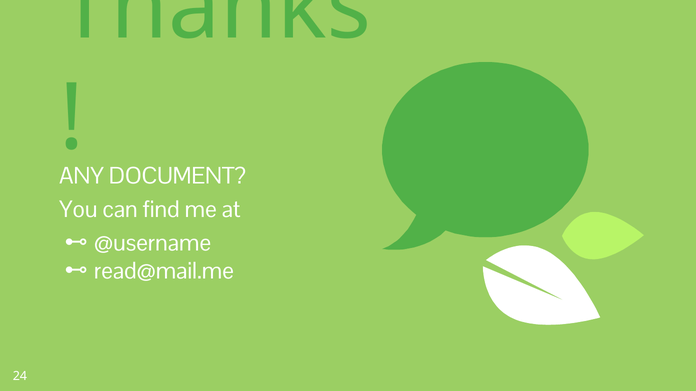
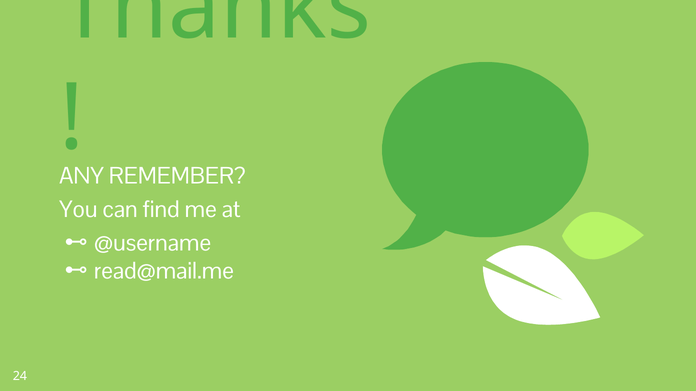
DOCUMENT: DOCUMENT -> REMEMBER (177, 176)
